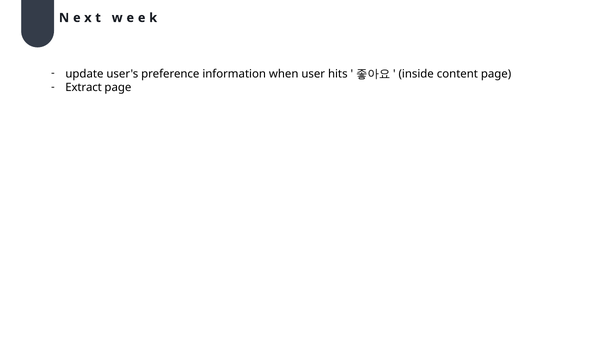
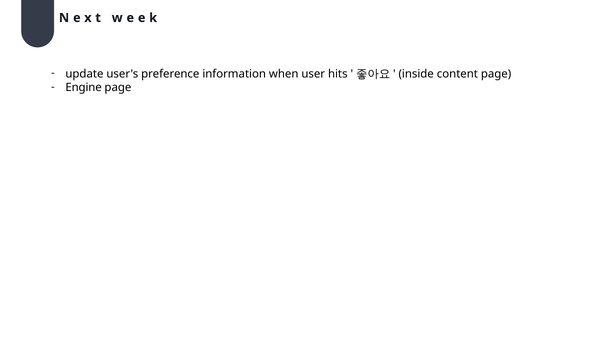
Extract: Extract -> Engine (84, 87)
